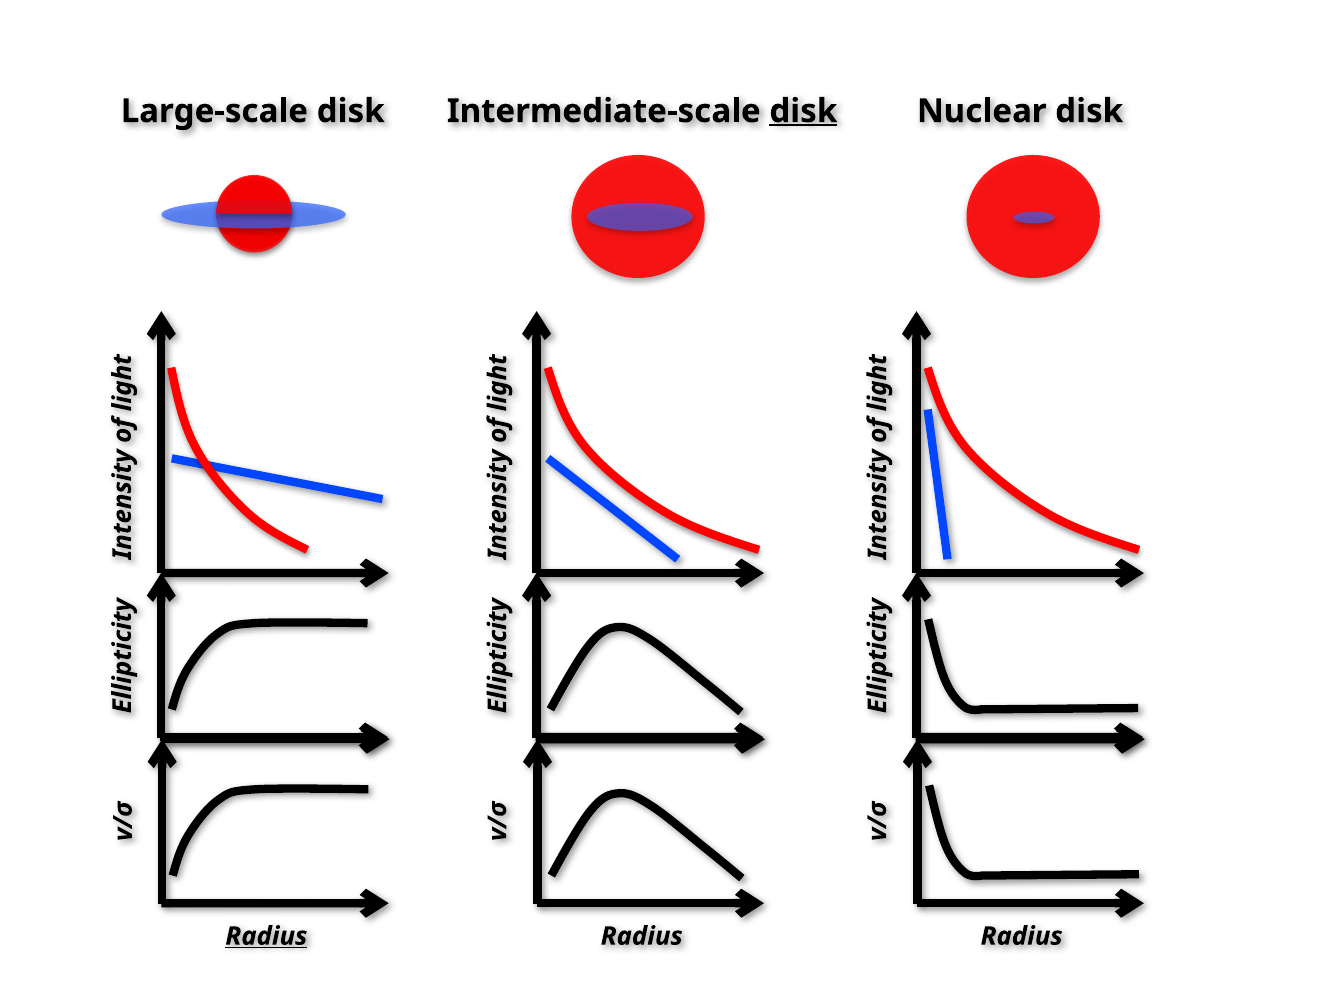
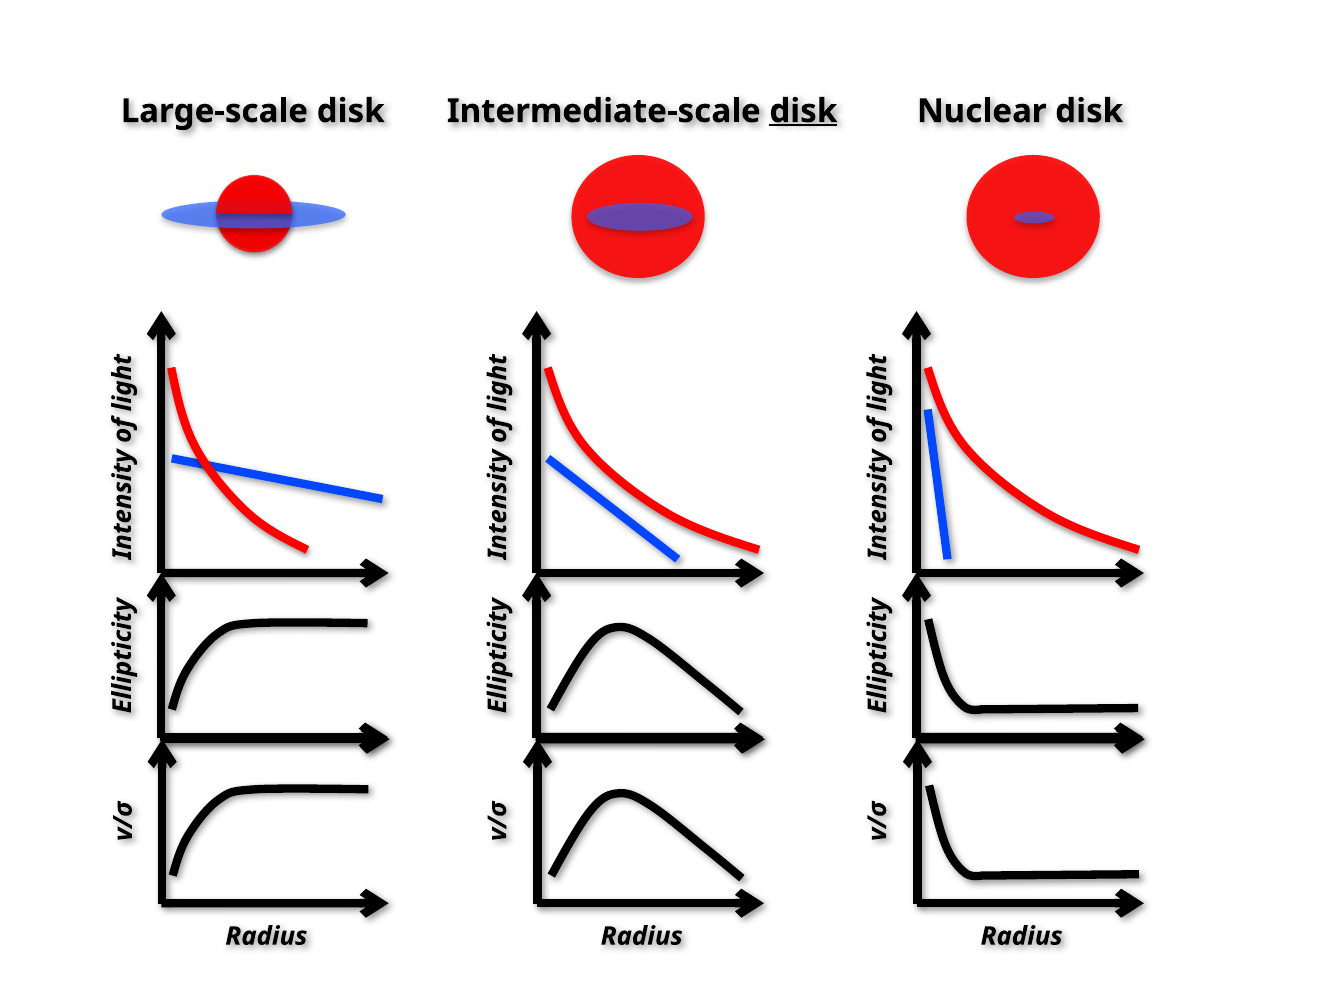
Radius underline: present -> none (266, 937)
